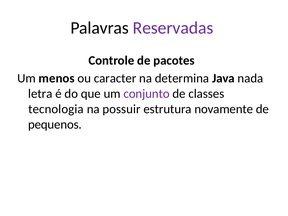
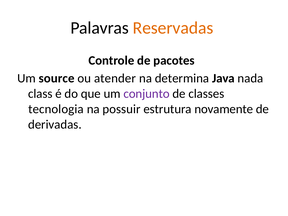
Reservadas colour: purple -> orange (173, 28)
menos: menos -> source (57, 78)
caracter: caracter -> atender (115, 78)
letra: letra -> class (40, 94)
pequenos: pequenos -> derivadas (55, 124)
